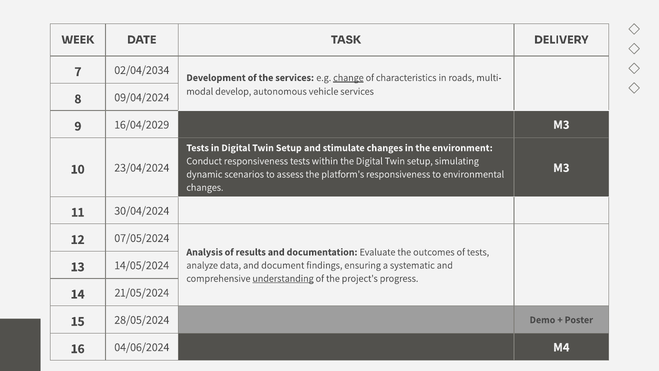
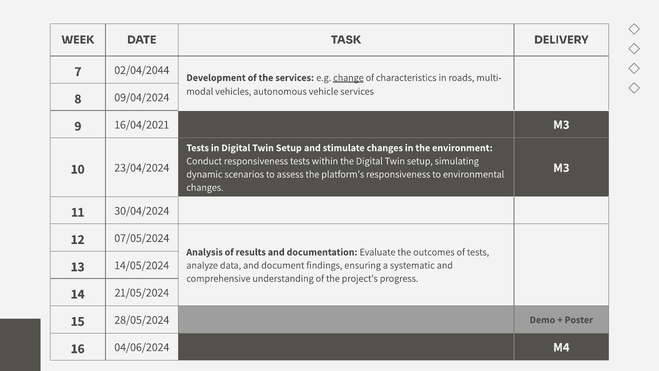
02/04/2034: 02/04/2034 -> 02/04/2044 (142, 70)
develop: develop -> vehicles (233, 91)
16/04/2029: 16/04/2029 -> 16/04/2021 (142, 124)
understanding underline: present -> none (283, 278)
